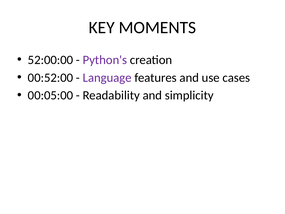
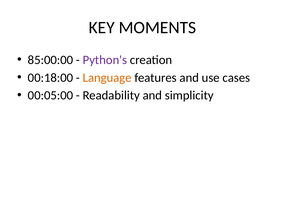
52:00:00: 52:00:00 -> 85:00:00 (50, 60)
00:52:00: 00:52:00 -> 00:18:00 (50, 78)
Language colour: purple -> orange (107, 78)
